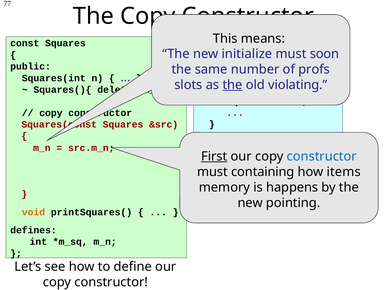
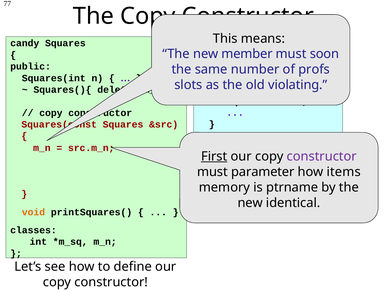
const: const -> candy (25, 43)
initialize: initialize -> member (247, 54)
the underline: present -> none (232, 85)
constructor colour: blue -> purple (322, 156)
containing: containing -> parameter (263, 172)
happens: happens -> ptrname (292, 187)
pointing: pointing -> identical (293, 203)
defines: defines -> classes (33, 230)
